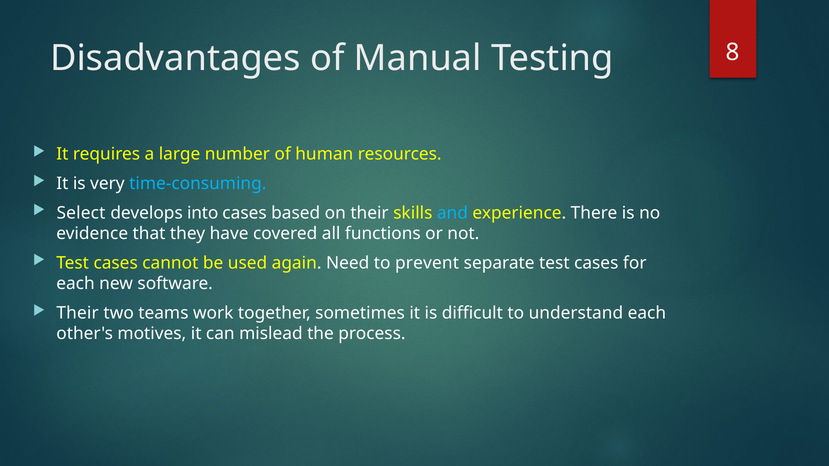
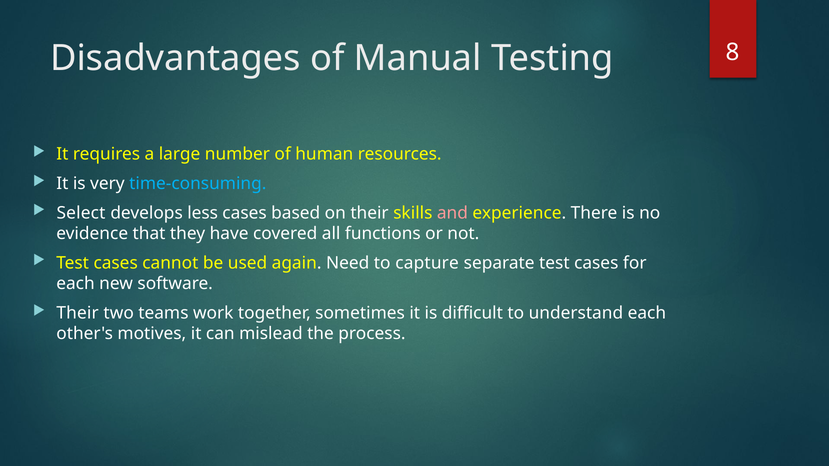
into: into -> less (203, 213)
and colour: light blue -> pink (452, 213)
prevent: prevent -> capture (427, 263)
